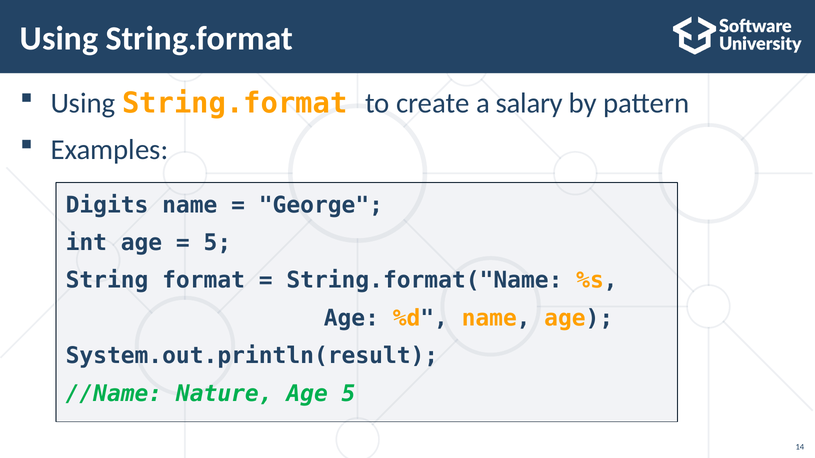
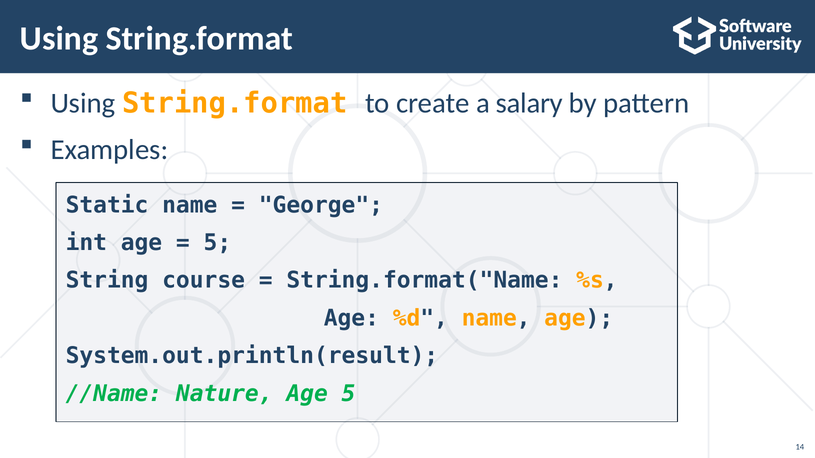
Digits: Digits -> Static (107, 205)
format: format -> course (204, 281)
